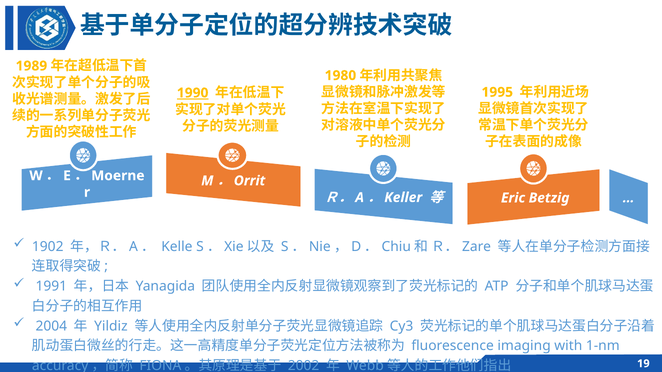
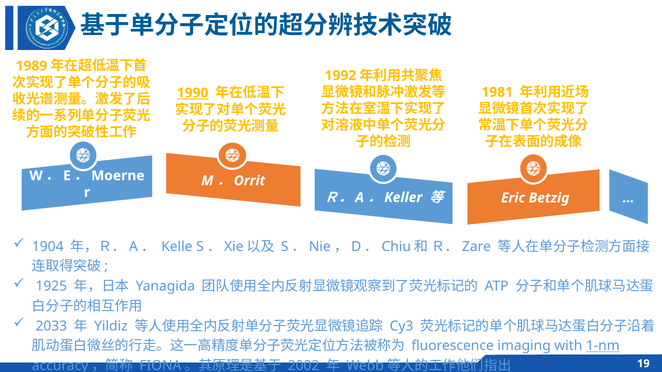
1980: 1980 -> 1992 (340, 76)
1995: 1995 -> 1981 (497, 92)
1902: 1902 -> 1904 (48, 247)
1991: 1991 -> 1925 (51, 287)
2004: 2004 -> 2033 (51, 326)
1-nm underline: none -> present (603, 346)
